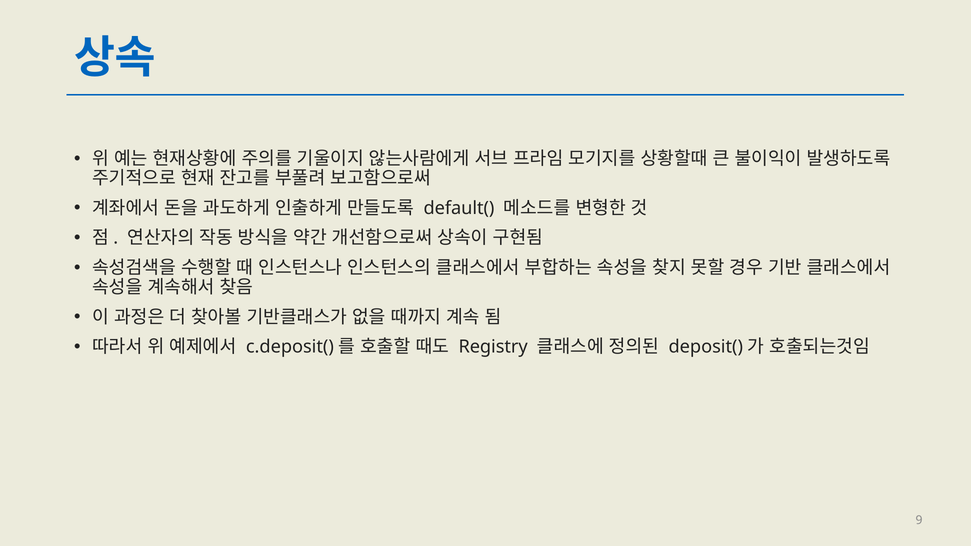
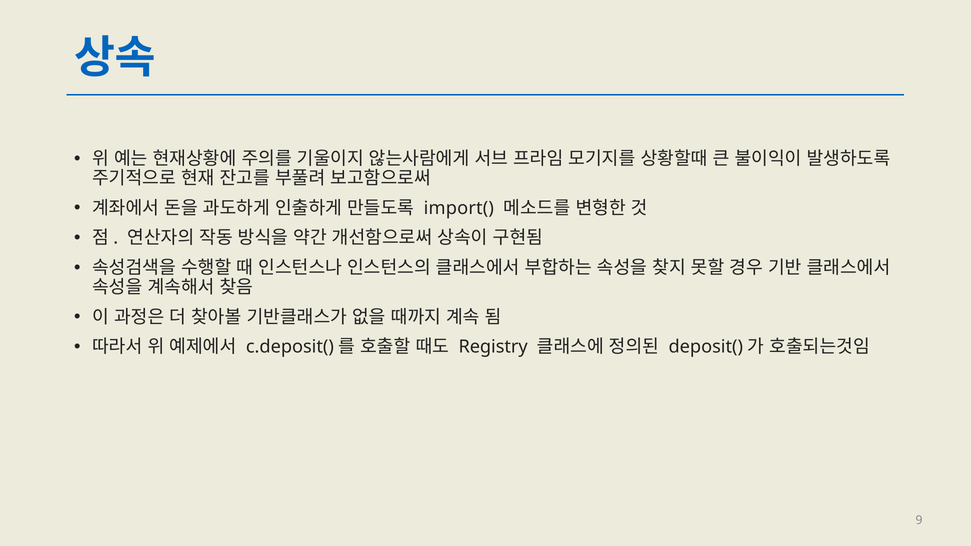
default(: default( -> import( (459, 208)
